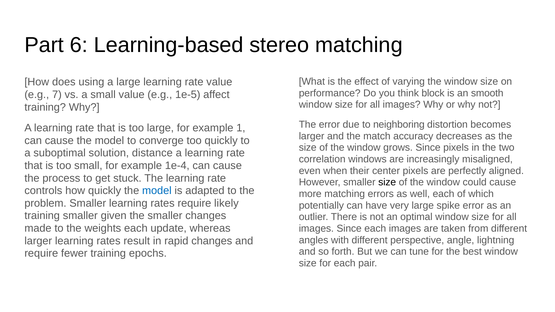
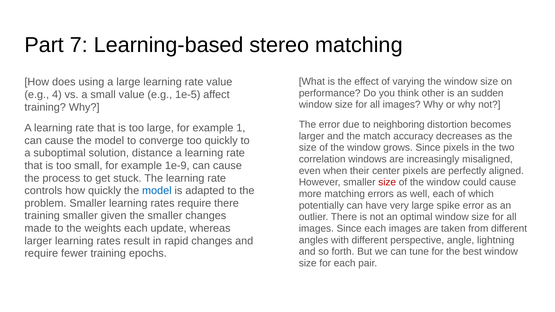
6: 6 -> 7 (79, 45)
block: block -> other (433, 93)
smooth: smooth -> sudden (487, 93)
7: 7 -> 4 (57, 95)
1e-4: 1e-4 -> 1e-9 (177, 166)
size colour: black -> red (387, 182)
require likely: likely -> there (226, 203)
